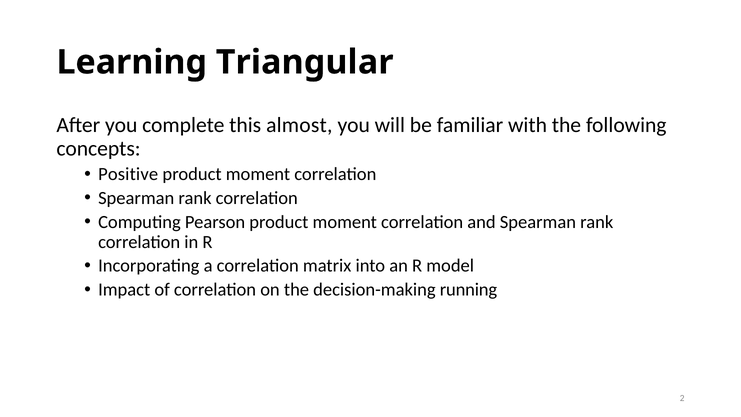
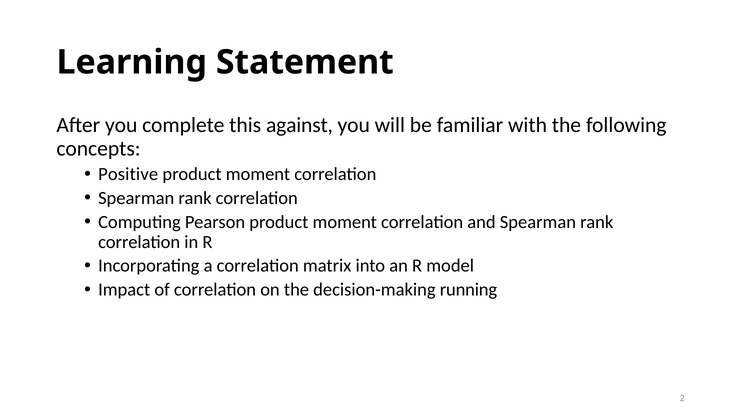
Triangular: Triangular -> Statement (305, 62)
almost: almost -> against (299, 125)
